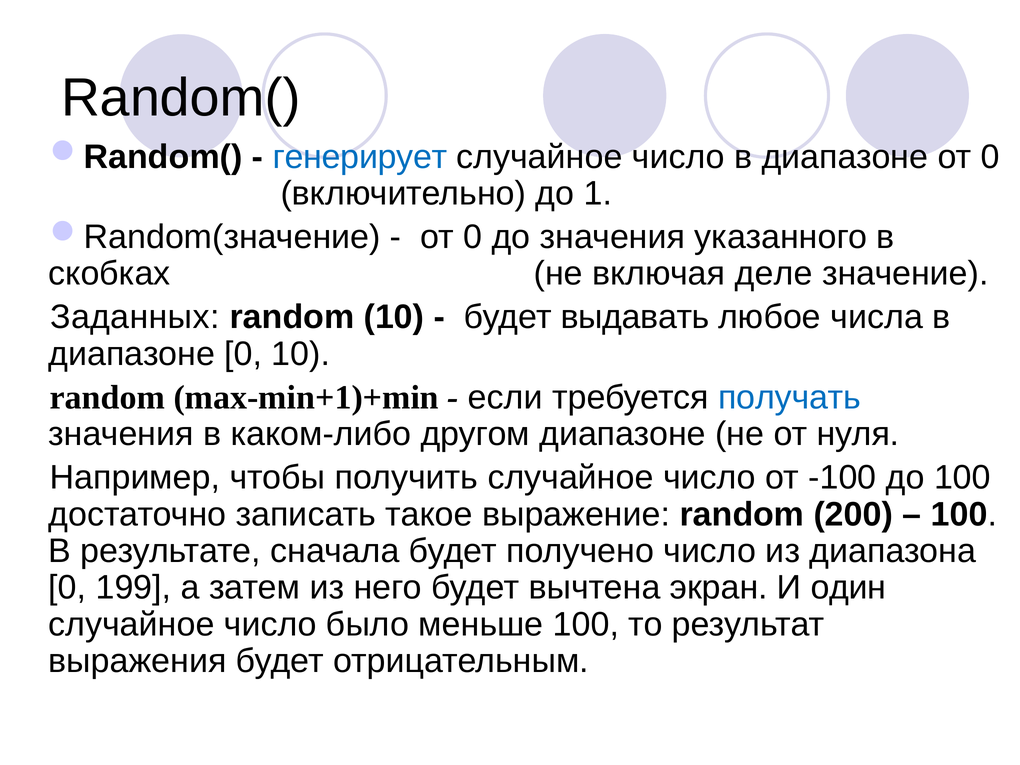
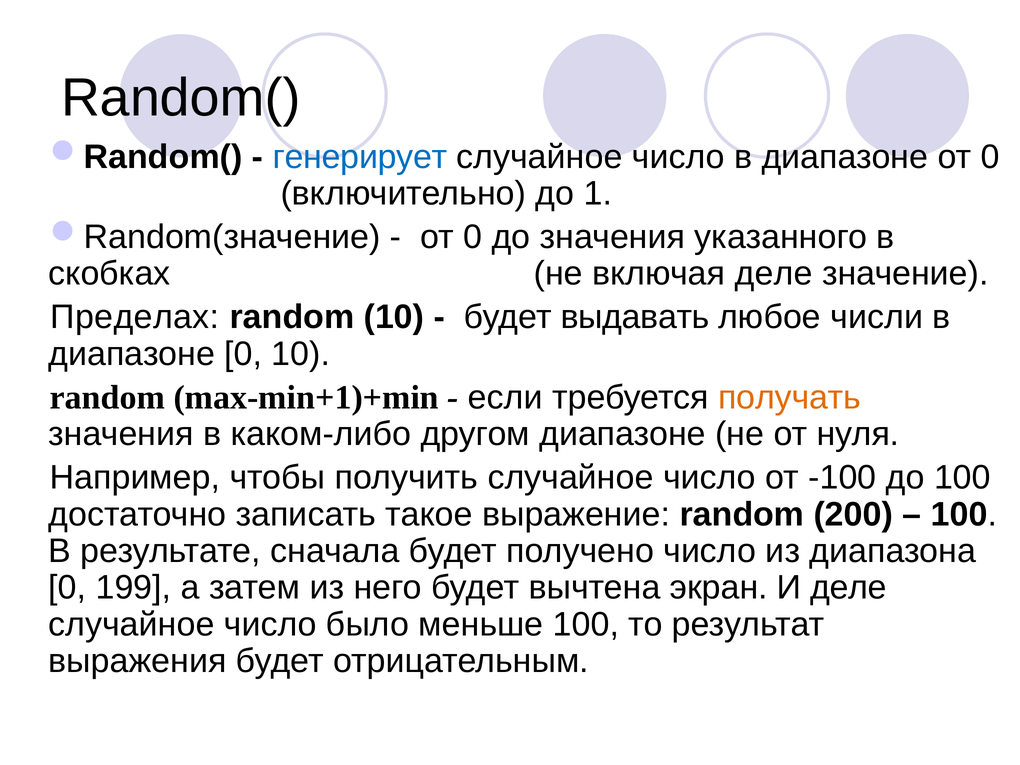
Заданных: Заданных -> Пределах (135, 317)
числа: числа -> числи (877, 317)
получать colour: blue -> orange (789, 397)
И один: один -> деле (848, 588)
